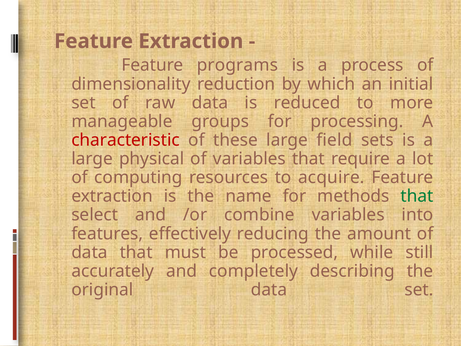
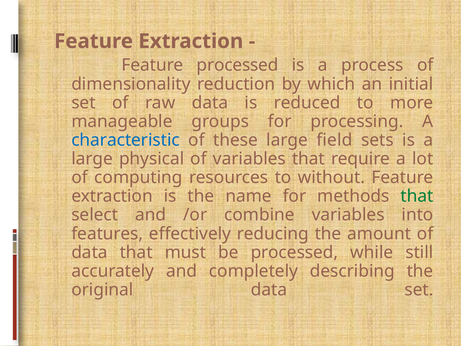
Feature programs: programs -> processed (238, 65)
characteristic colour: red -> blue (126, 140)
acquire: acquire -> without (331, 177)
